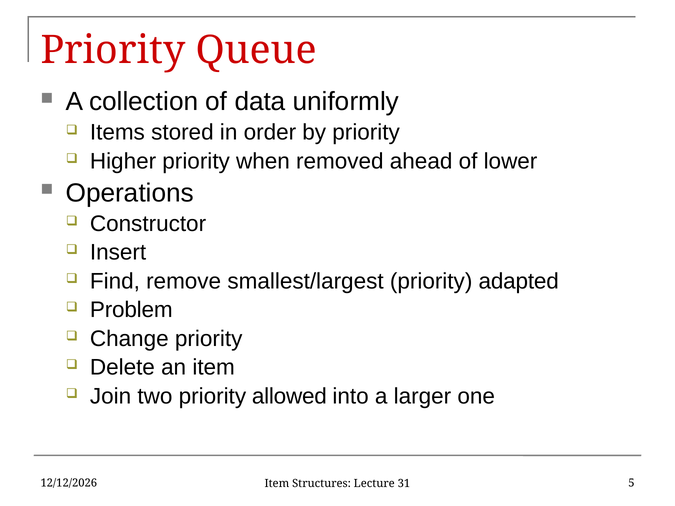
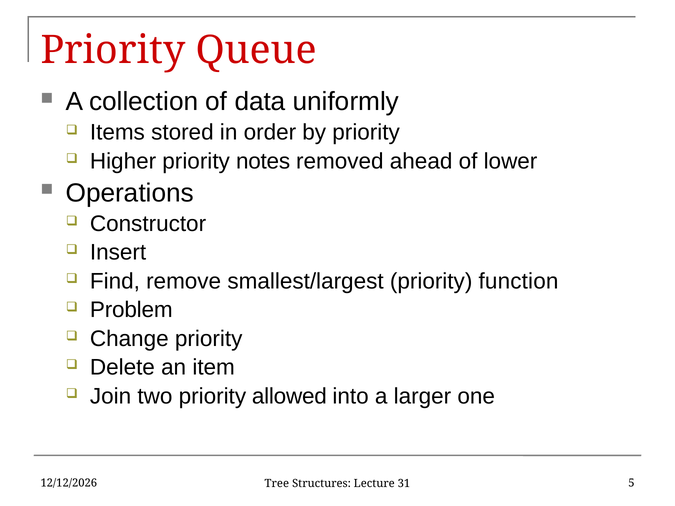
when: when -> notes (263, 161)
adapted: adapted -> function (519, 281)
Item: Item -> Tree (277, 484)
